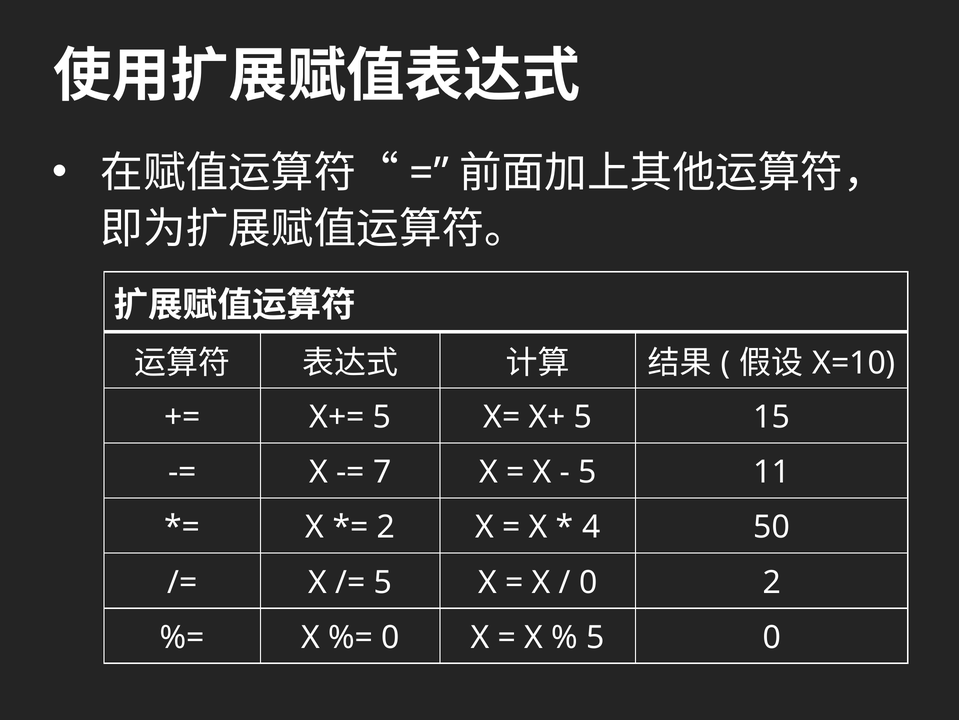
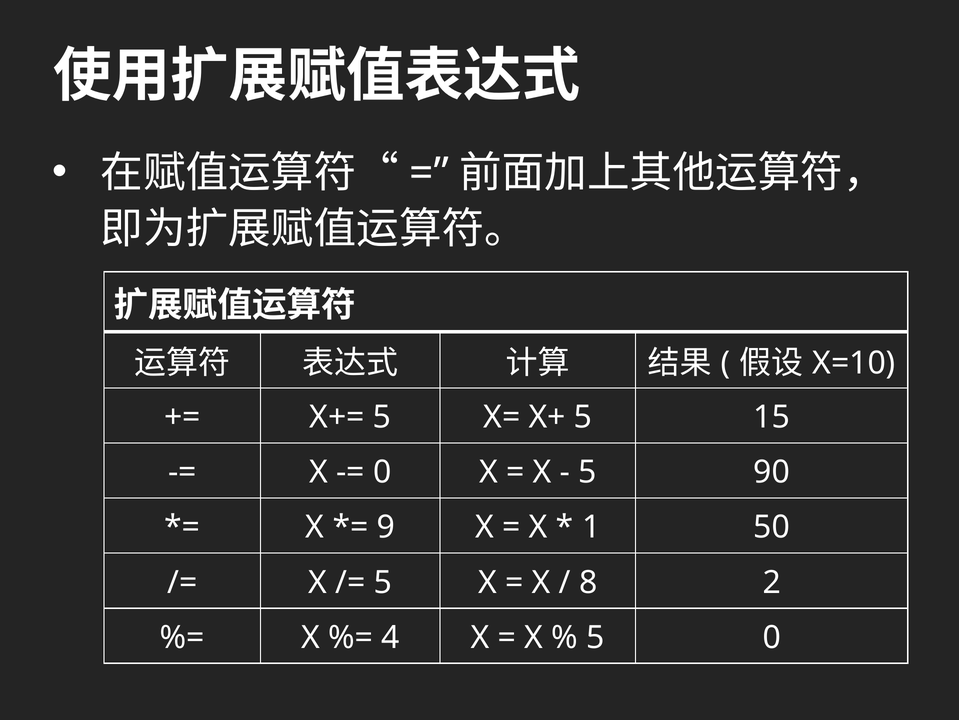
7: 7 -> 0 (382, 472)
11: 11 -> 90 (772, 472)
2: 2 -> 9 (386, 527)
4: 4 -> 1 (591, 527)
0: 0 -> 8 (588, 582)
0: 0 -> 4 (390, 637)
